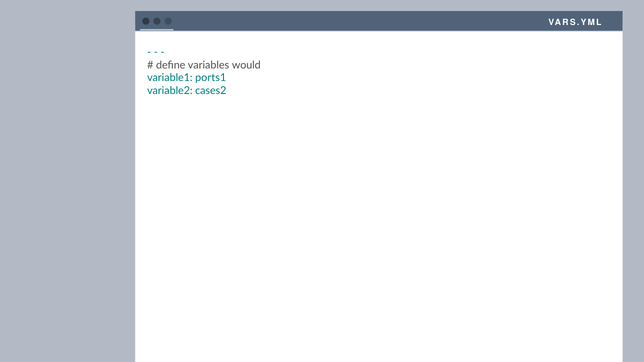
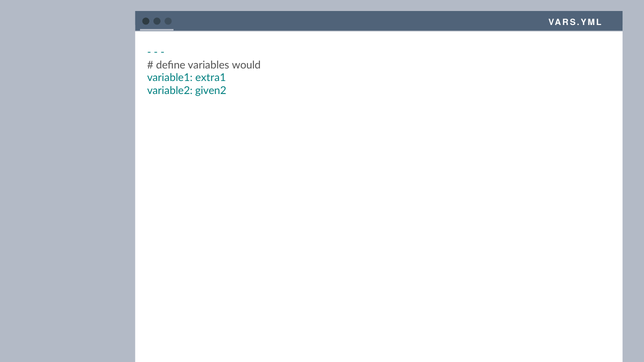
ports1: ports1 -> extra1 (211, 78)
cases2: cases2 -> given2 (211, 91)
